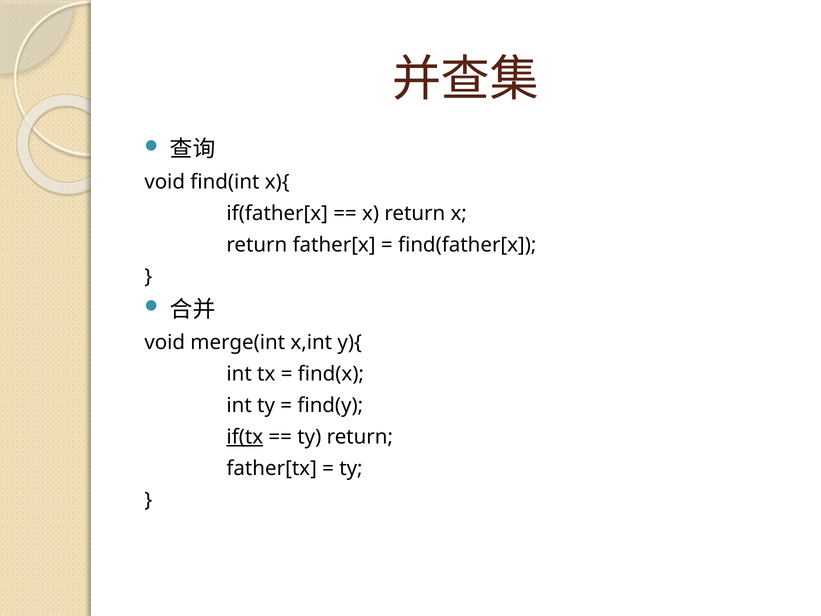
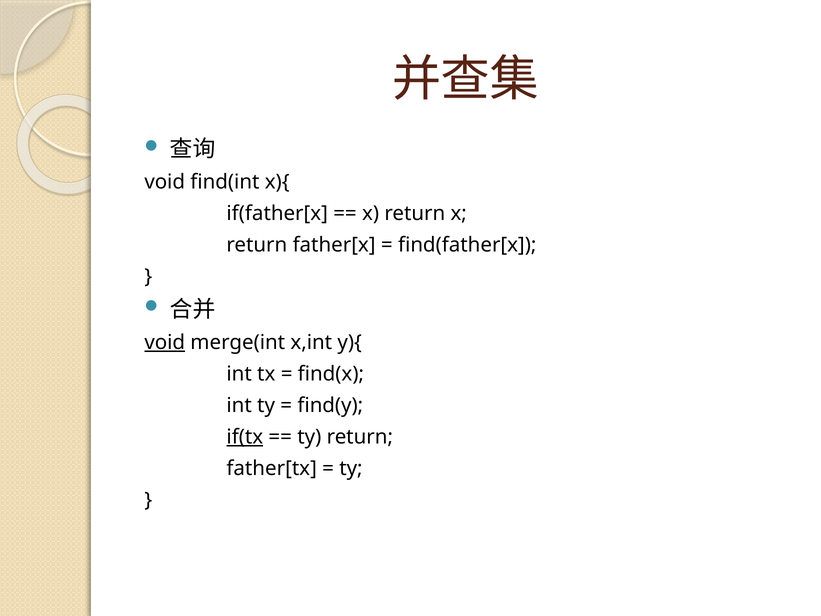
void underline: none -> present (165, 342)
